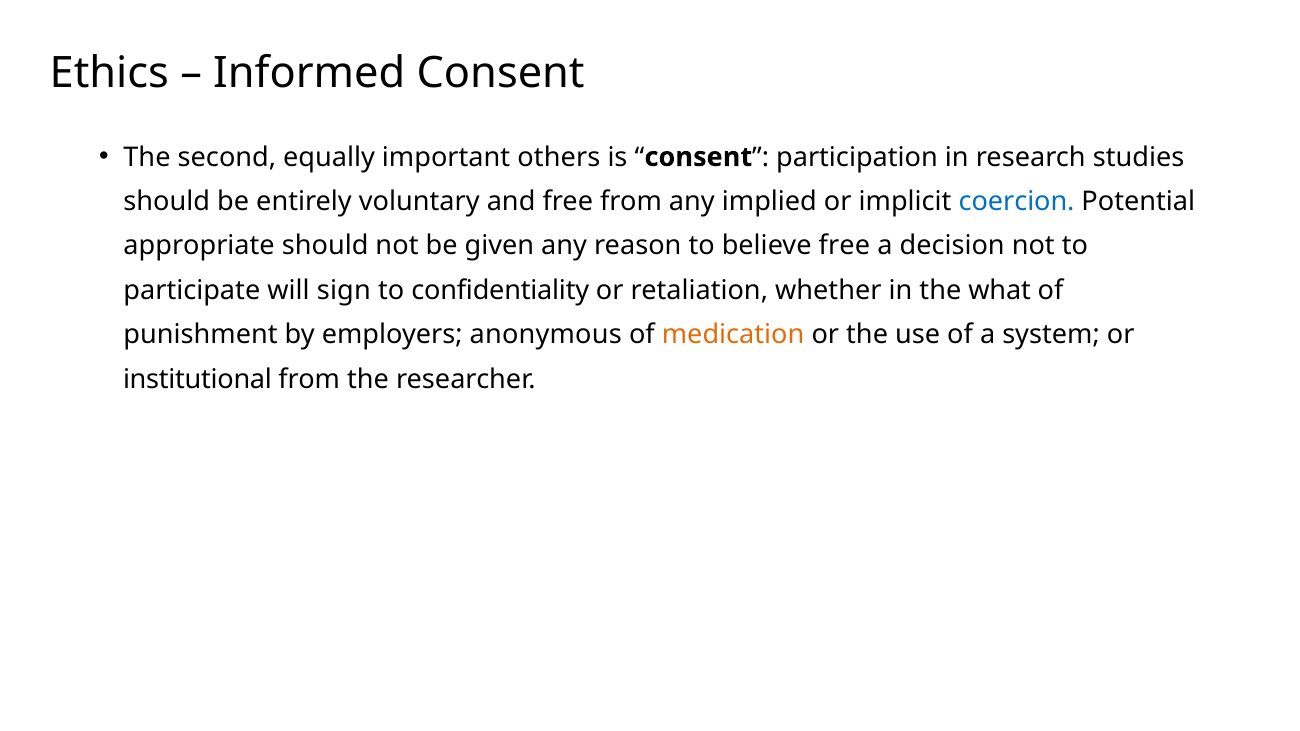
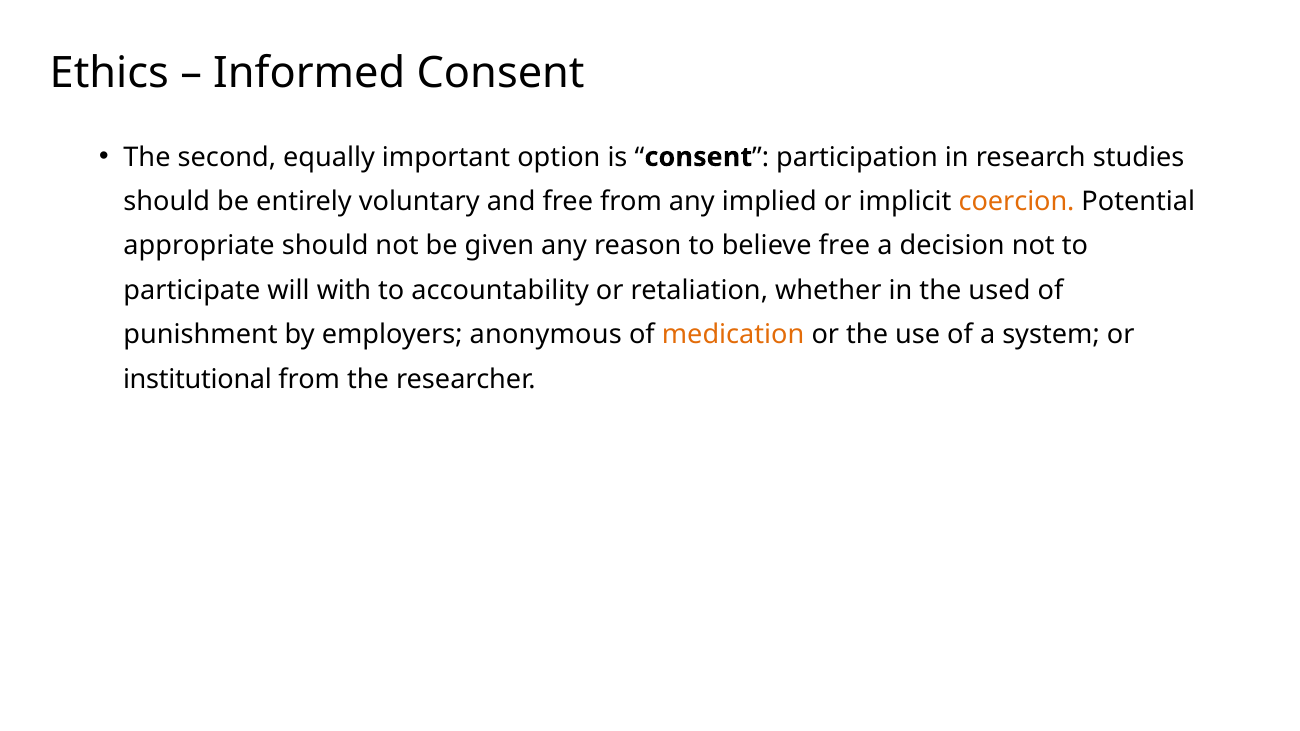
others: others -> option (559, 157)
coercion colour: blue -> orange (1017, 202)
sign: sign -> with (344, 290)
confidentiality: confidentiality -> accountability (500, 290)
what: what -> used (999, 290)
